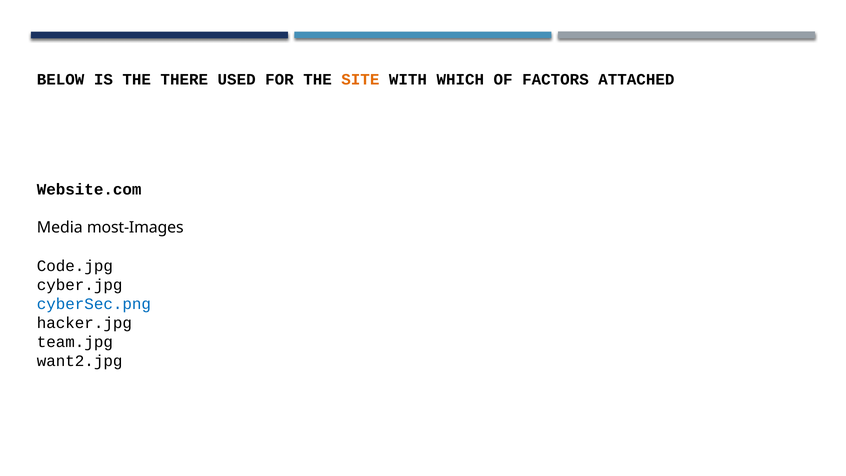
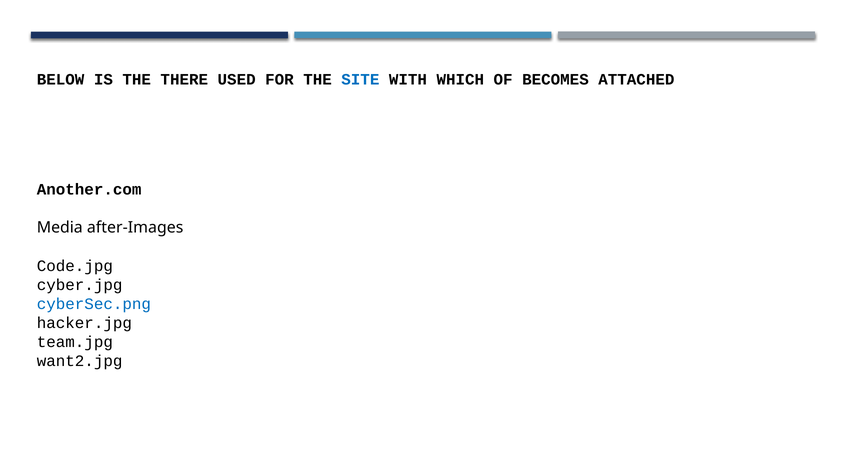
SITE colour: orange -> blue (360, 80)
FACTORS: FACTORS -> BECOMES (555, 80)
Website.com: Website.com -> Another.com (89, 190)
most-Images: most-Images -> after-Images (135, 228)
